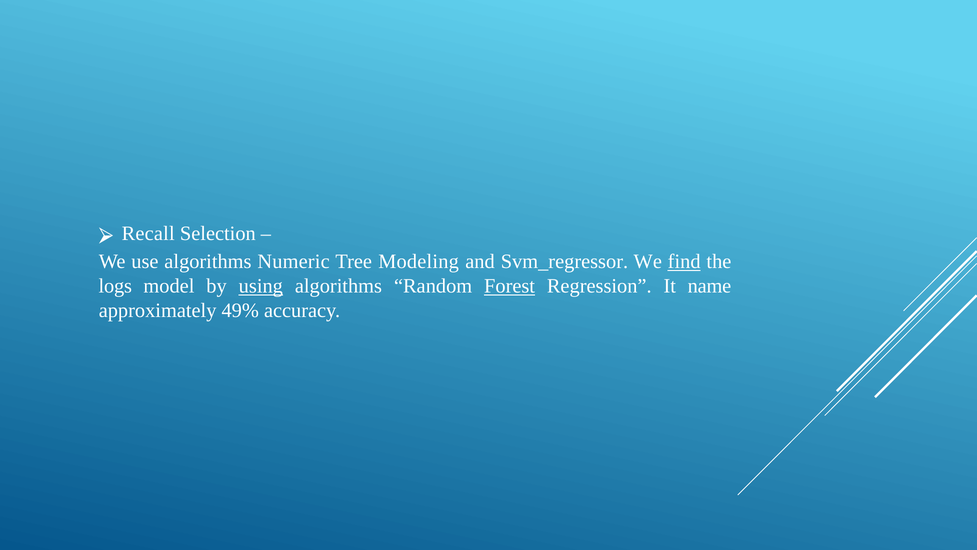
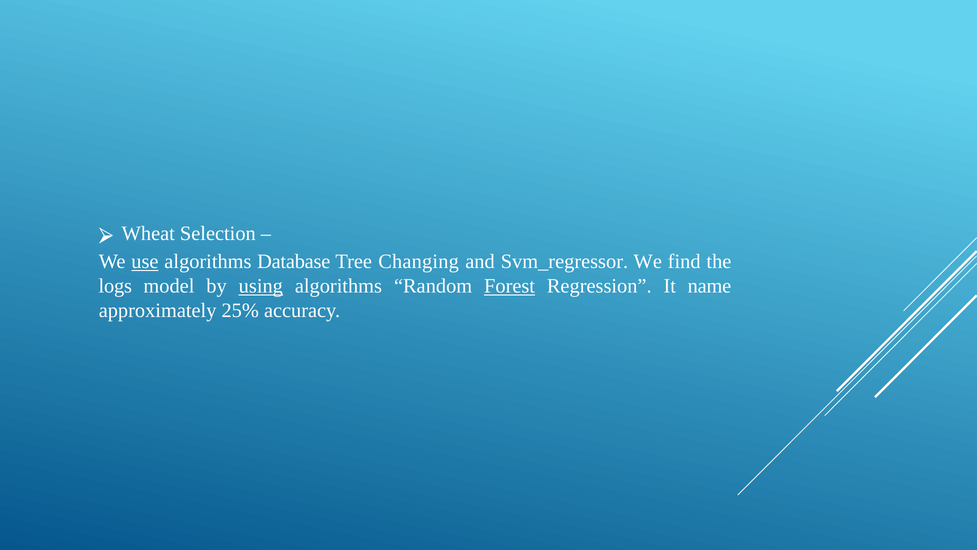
Recall: Recall -> Wheat (148, 233)
use underline: none -> present (145, 262)
Numeric: Numeric -> Database (294, 262)
Modeling: Modeling -> Changing (419, 262)
find underline: present -> none (684, 262)
49%: 49% -> 25% (240, 310)
